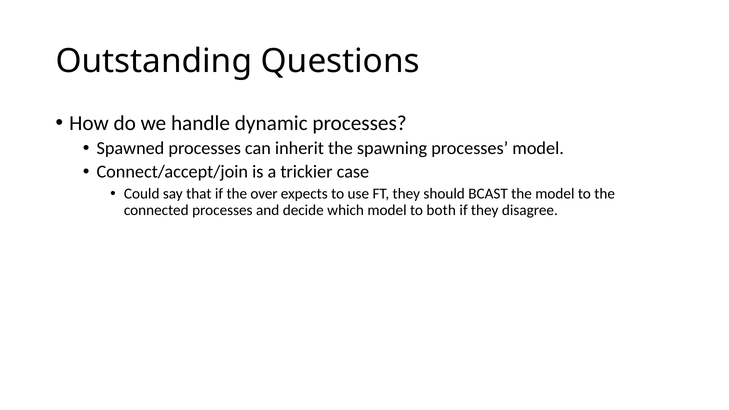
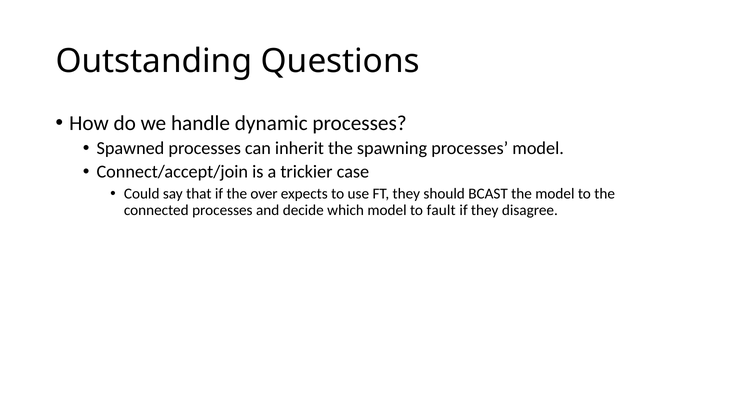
both: both -> fault (441, 210)
